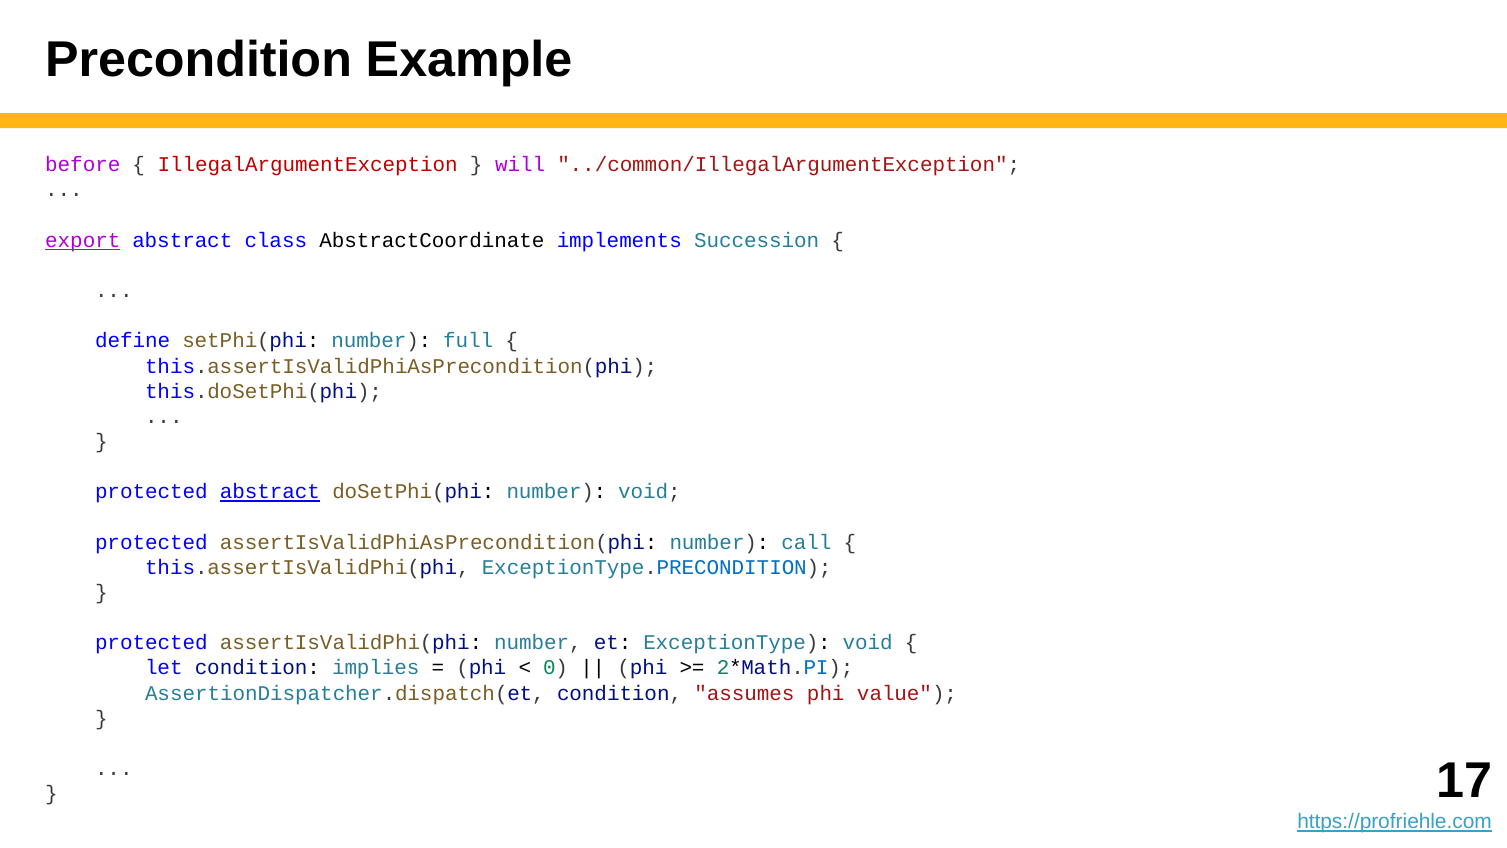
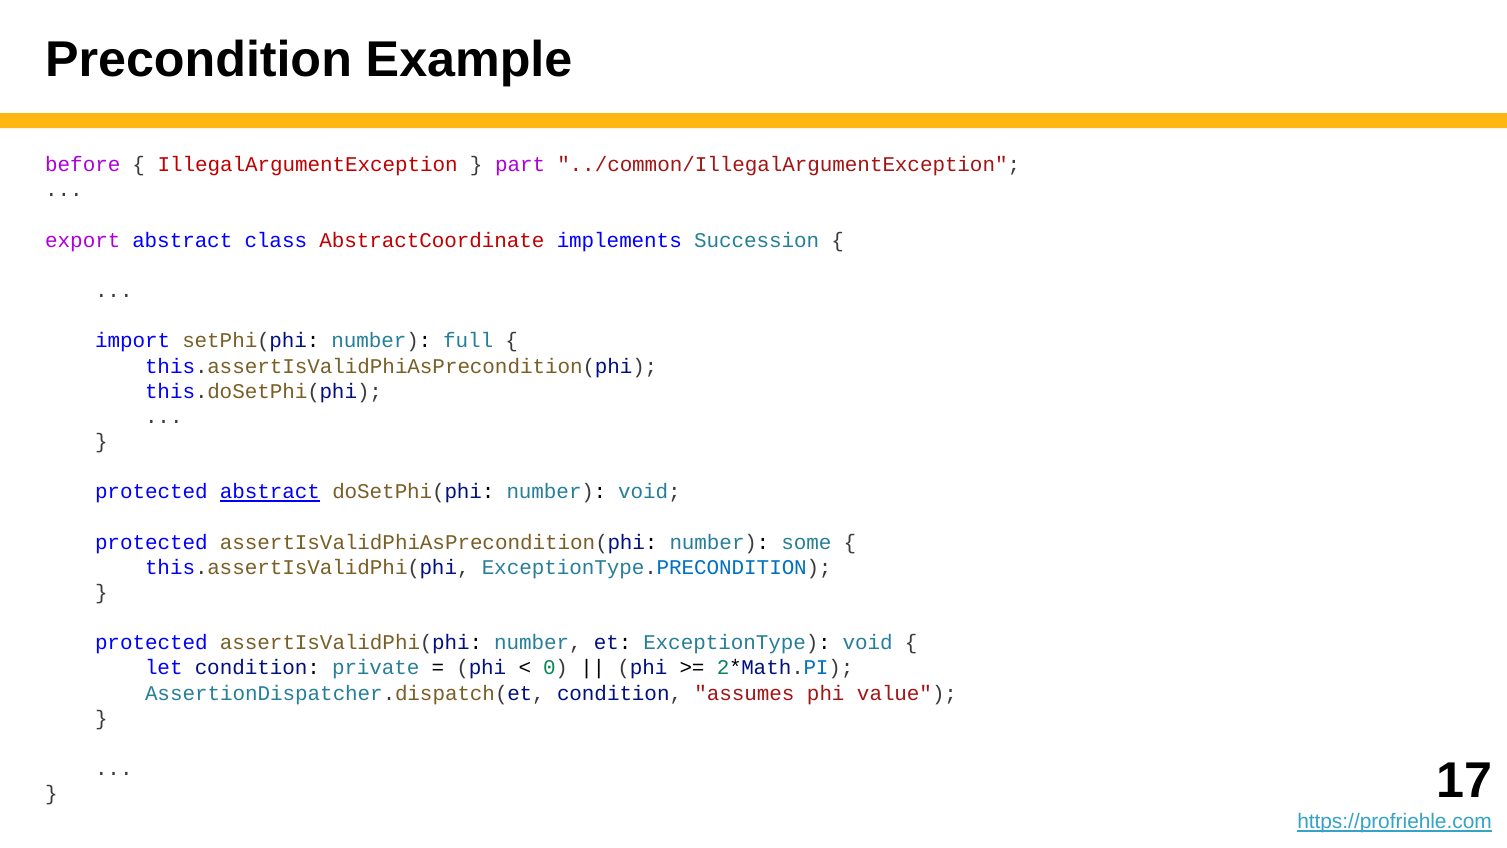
will: will -> part (520, 165)
export underline: present -> none (83, 240)
AbstractCoordinate colour: black -> red (432, 240)
define: define -> import (133, 341)
call: call -> some (806, 542)
implies: implies -> private (376, 668)
